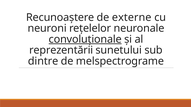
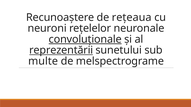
externe: externe -> rețeaua (132, 17)
reprezentării underline: none -> present (61, 50)
dintre: dintre -> multe (43, 61)
